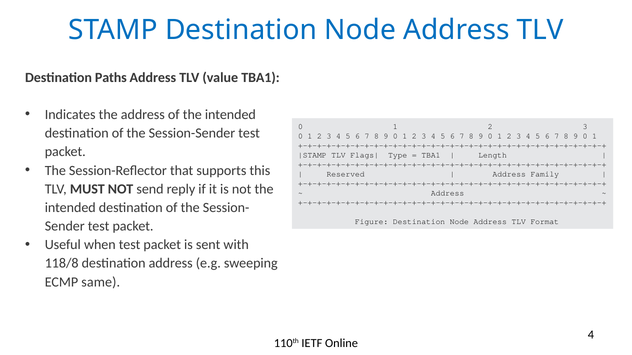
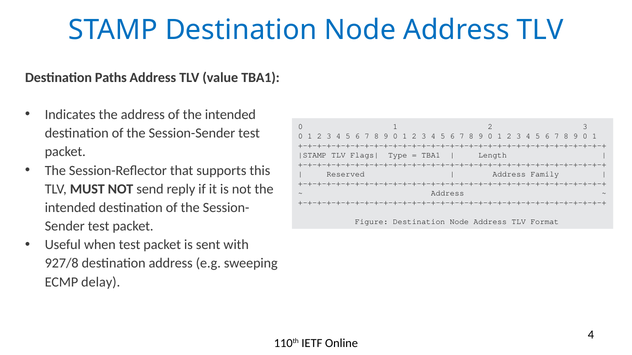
118/8: 118/8 -> 927/8 (62, 264)
same: same -> delay (101, 282)
